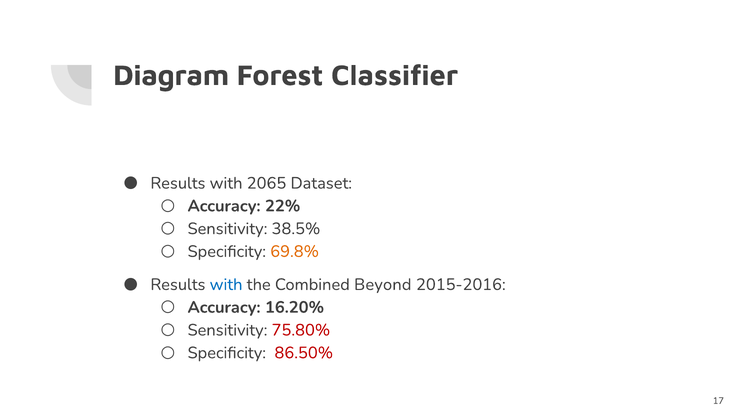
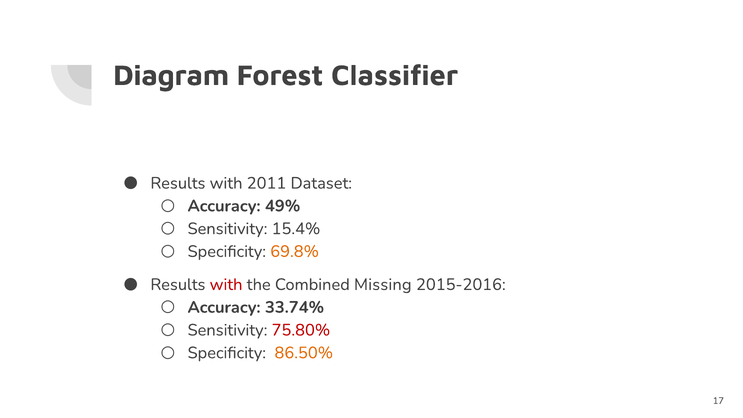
2065: 2065 -> 2011 (267, 183)
22%: 22% -> 49% (283, 206)
38.5%: 38.5% -> 15.4% (296, 229)
with colour: blue -> red (226, 285)
Beyond: Beyond -> Missing (383, 285)
16.20%: 16.20% -> 33.74% (295, 307)
86.50% colour: red -> orange (304, 353)
